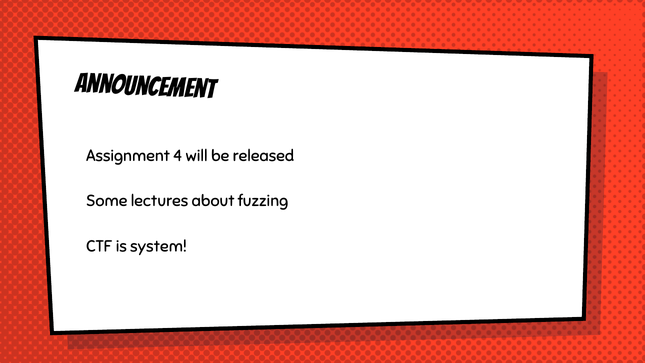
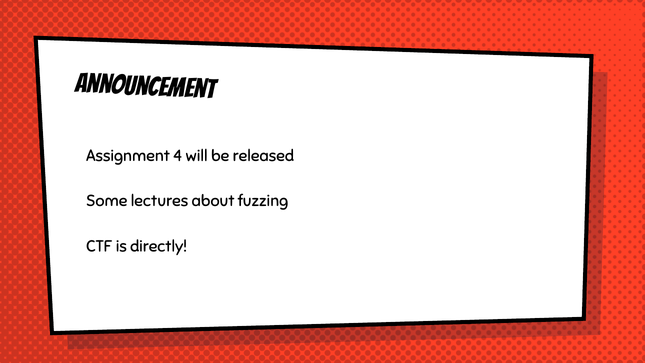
system: system -> directly (159, 246)
